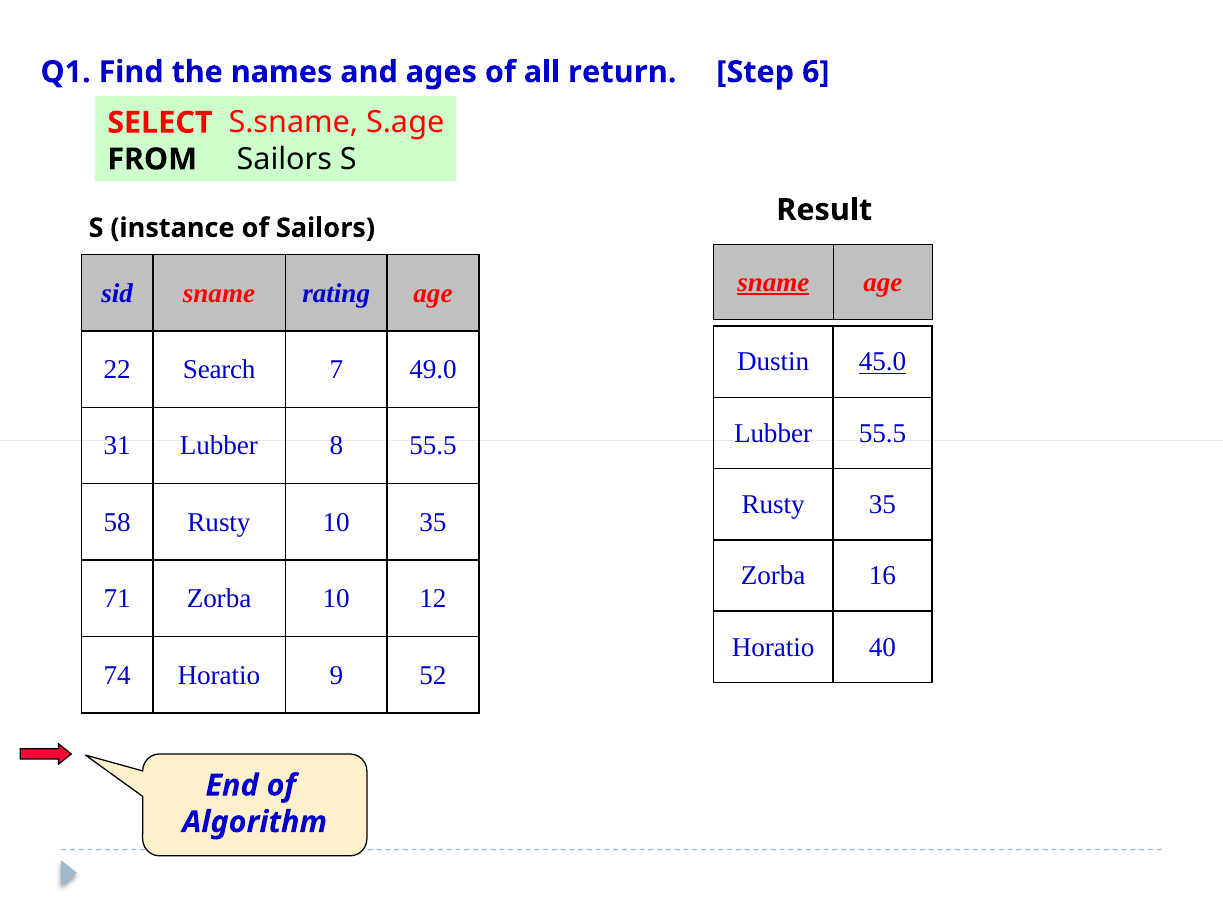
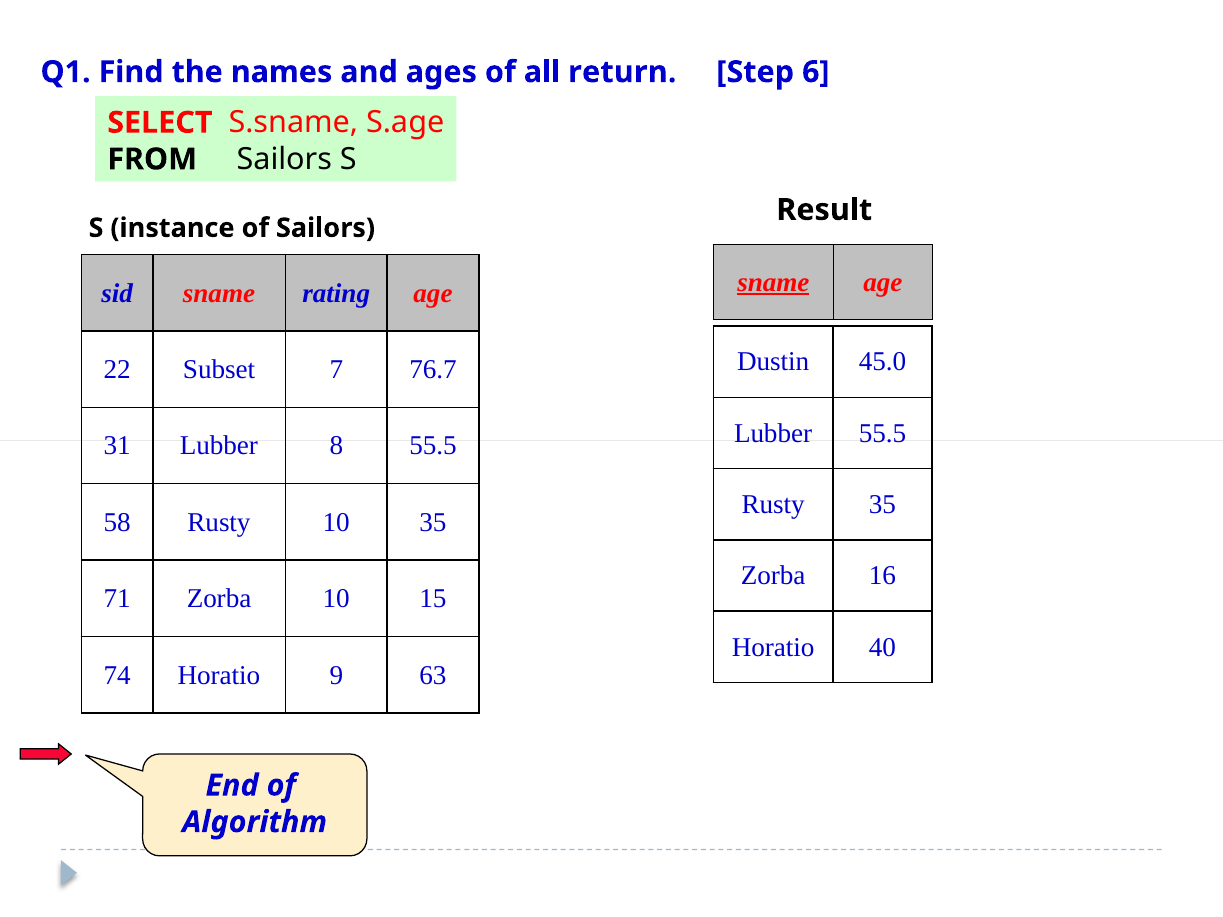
45.0 underline: present -> none (883, 362)
Search: Search -> Subset (219, 370)
49.0: 49.0 -> 76.7 (433, 370)
12: 12 -> 15 (433, 599)
52: 52 -> 63 (433, 675)
